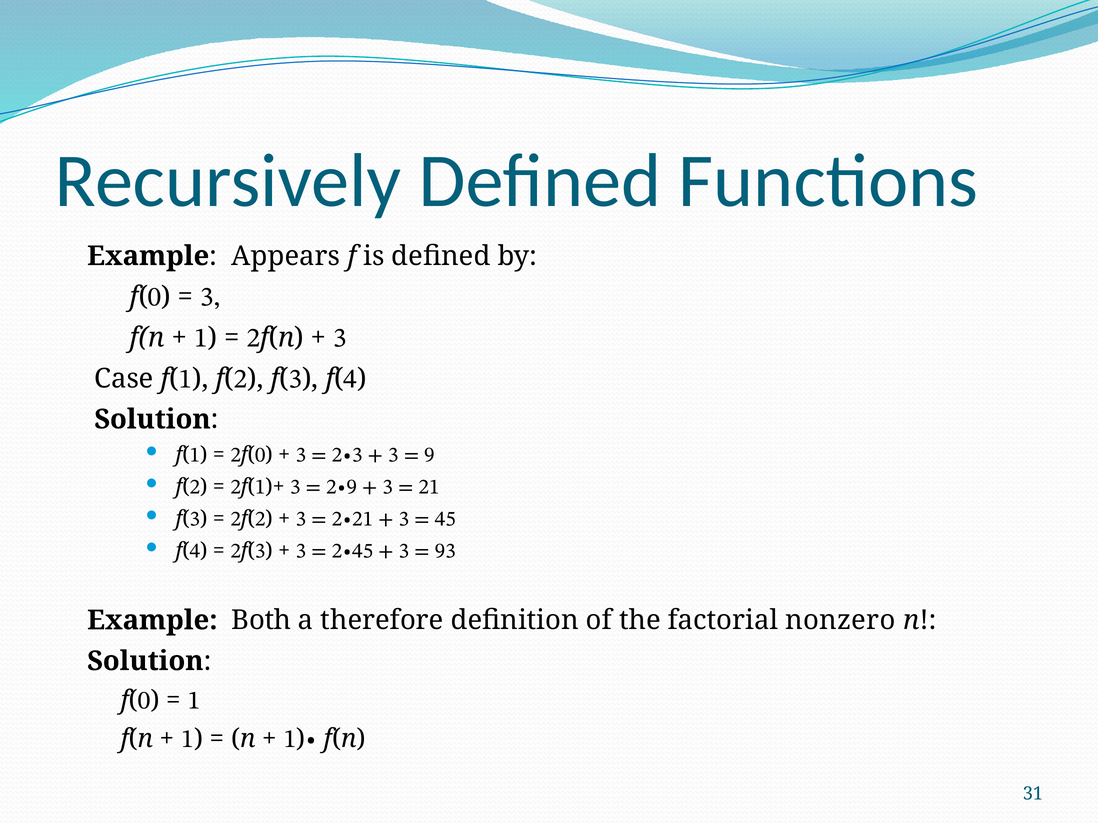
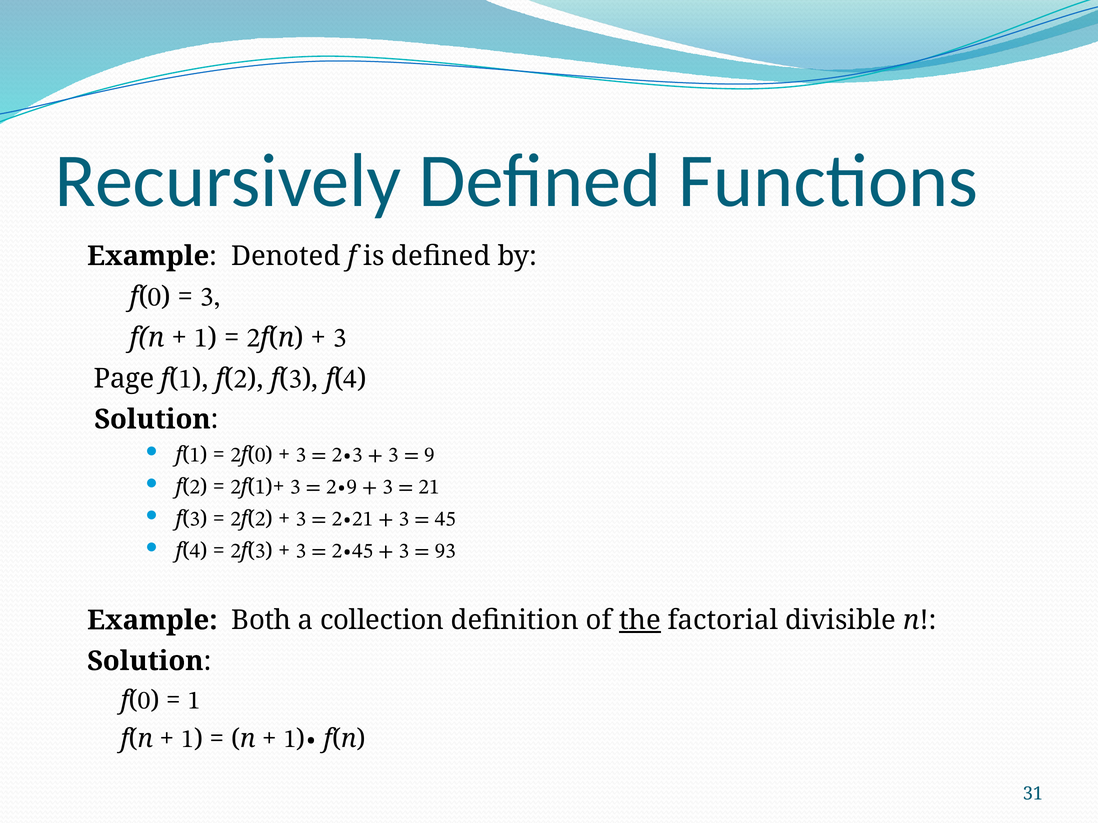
Appears: Appears -> Denoted (286, 256)
Case: Case -> Page (124, 379)
therefore: therefore -> collection (382, 621)
the underline: none -> present (640, 621)
nonzero: nonzero -> divisible (840, 621)
